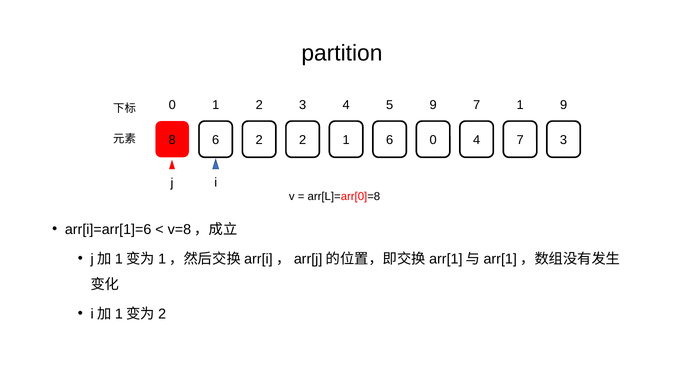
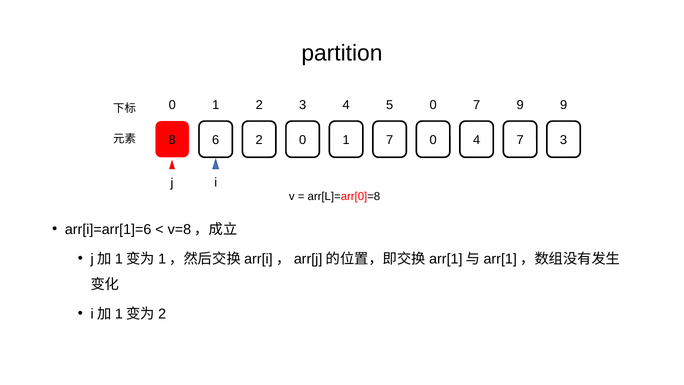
4 9: 9 -> 0 (433, 105)
7 1: 1 -> 9 (520, 105)
2 2: 2 -> 0 (303, 140)
1 6: 6 -> 7 (390, 140)
